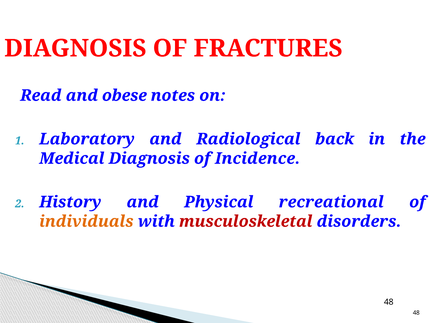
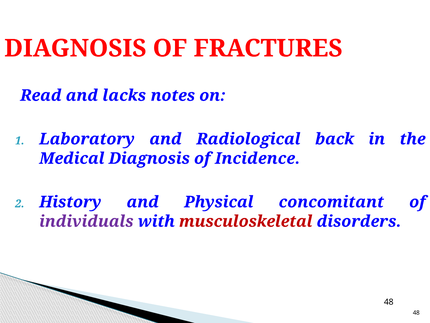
obese: obese -> lacks (124, 95)
recreational: recreational -> concomitant (331, 202)
individuals colour: orange -> purple (86, 221)
